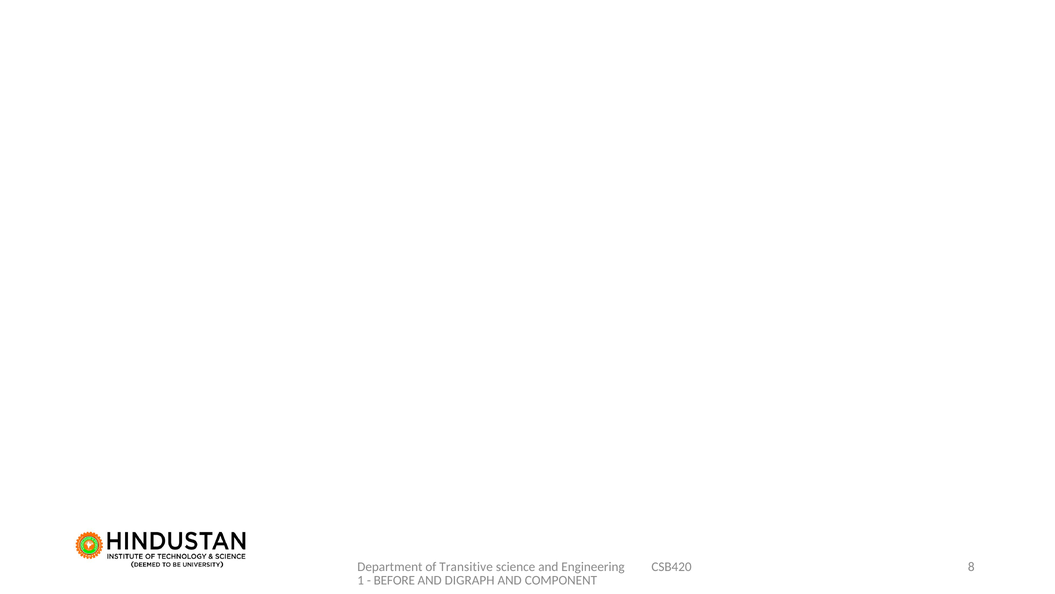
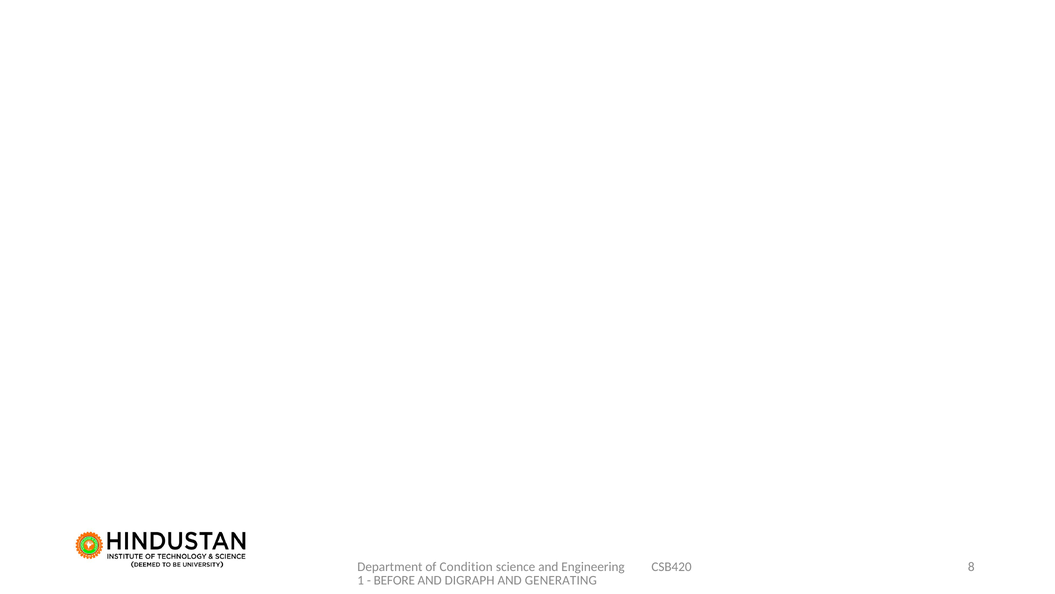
Transitive: Transitive -> Condition (466, 567)
COMPONENT: COMPONENT -> GENERATING (561, 580)
